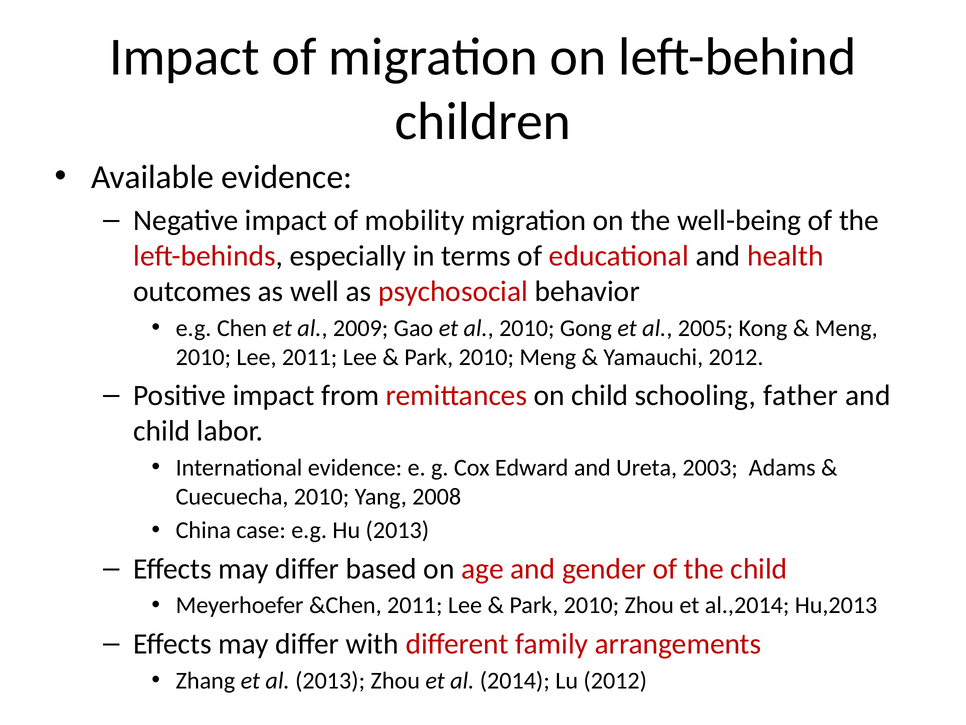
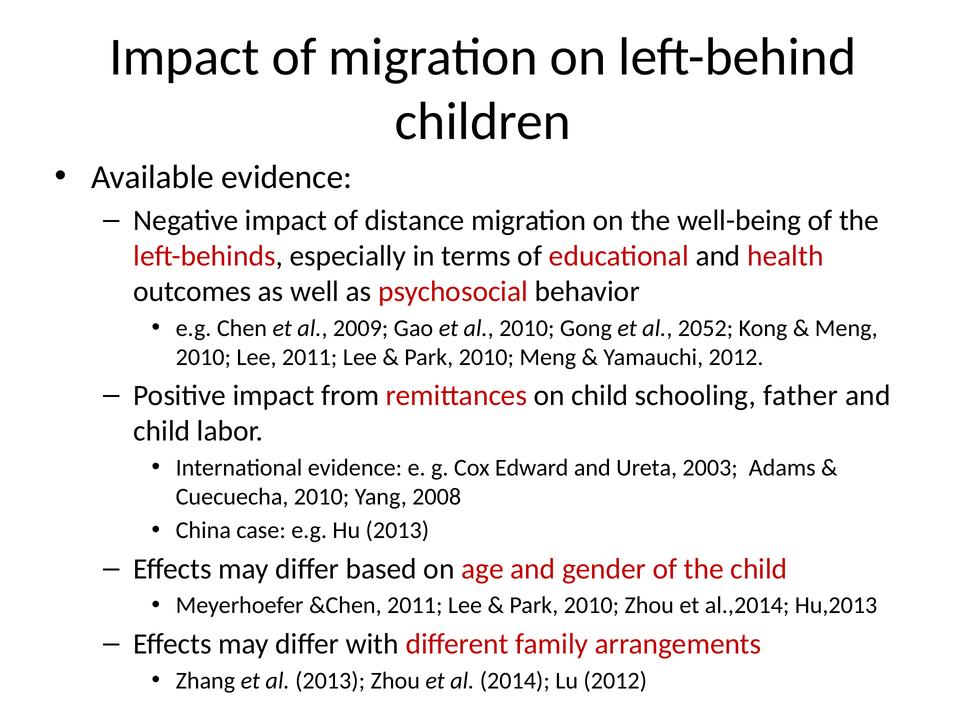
mobility: mobility -> distance (415, 220)
2005: 2005 -> 2052 (706, 328)
